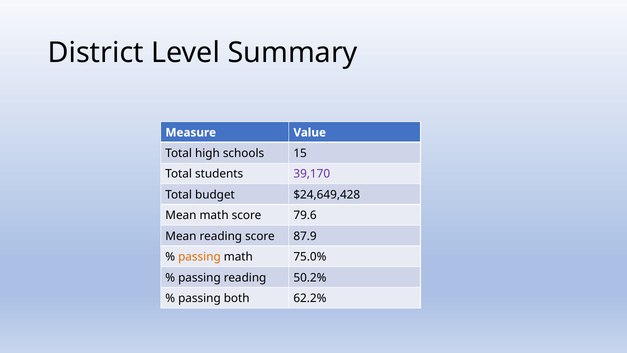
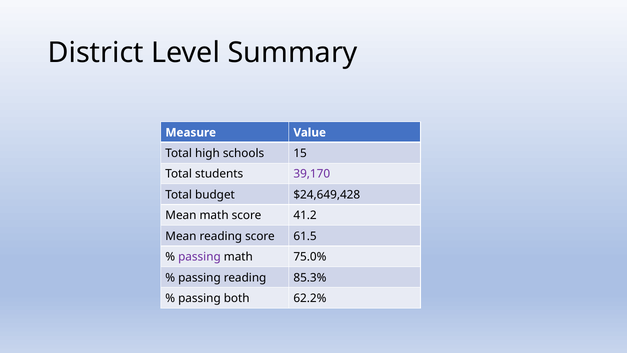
79.6: 79.6 -> 41.2 (305, 215)
87.9: 87.9 -> 61.5 (305, 236)
passing colour: orange -> purple (199, 257)
50.2%: 50.2% -> 85.3% (310, 277)
